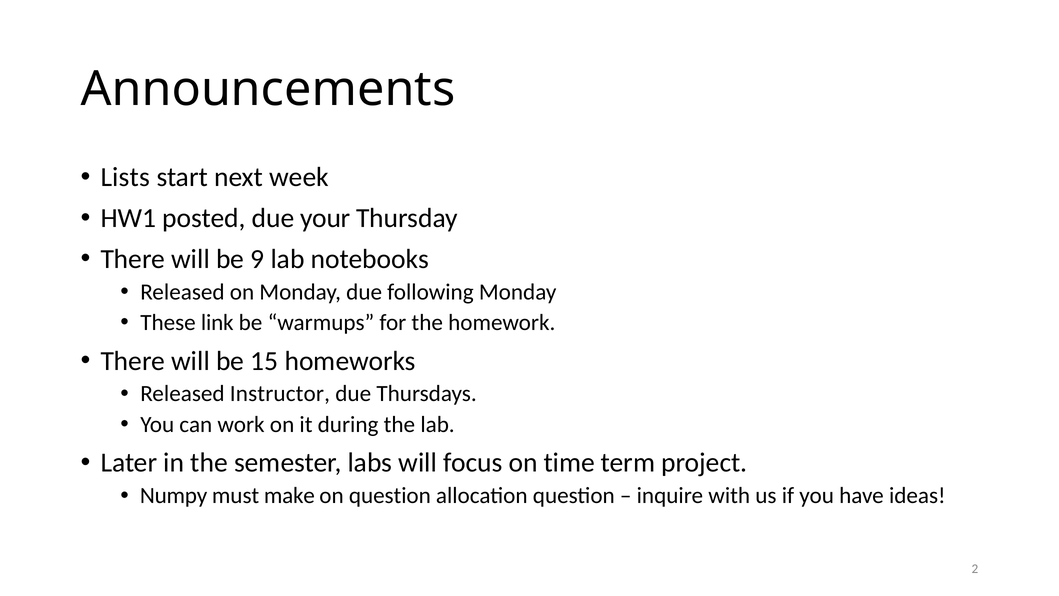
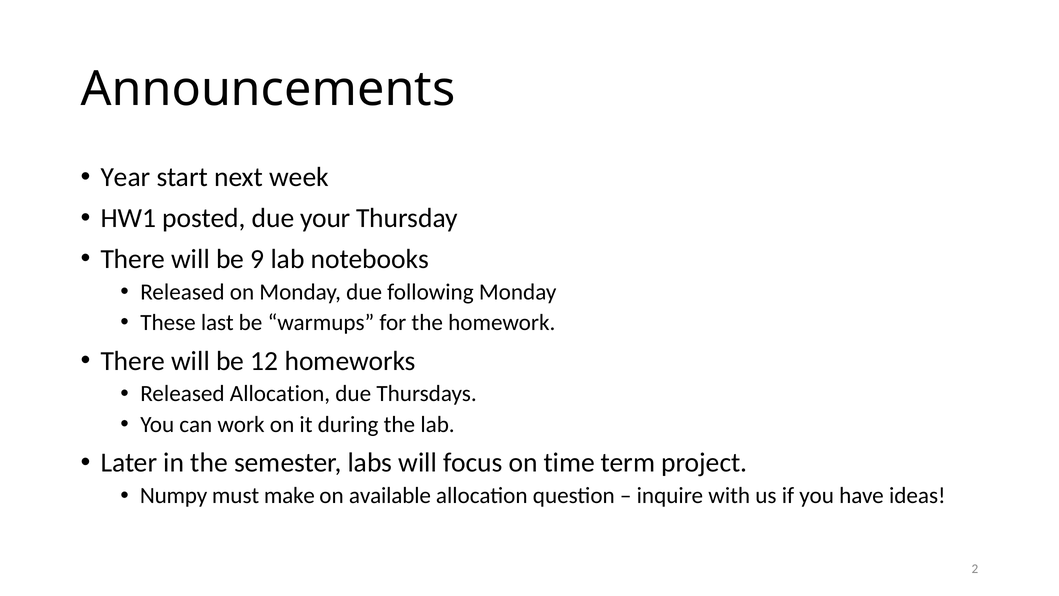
Lists: Lists -> Year (126, 177)
link: link -> last (217, 322)
15: 15 -> 12 (264, 361)
Released Instructor: Instructor -> Allocation (280, 394)
on question: question -> available (390, 495)
